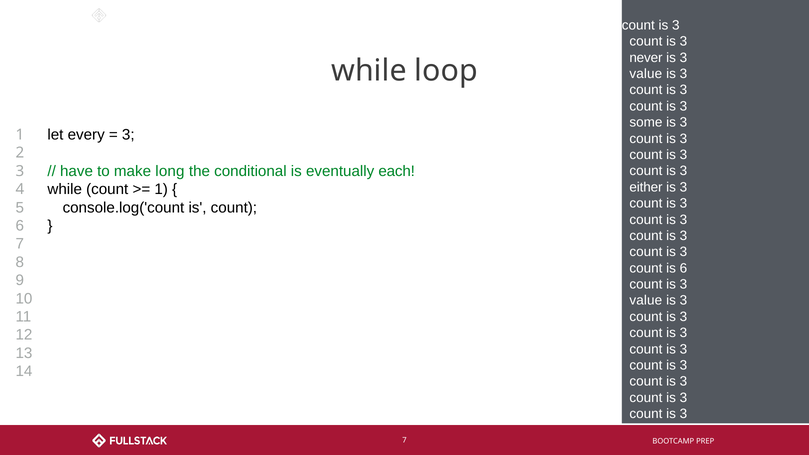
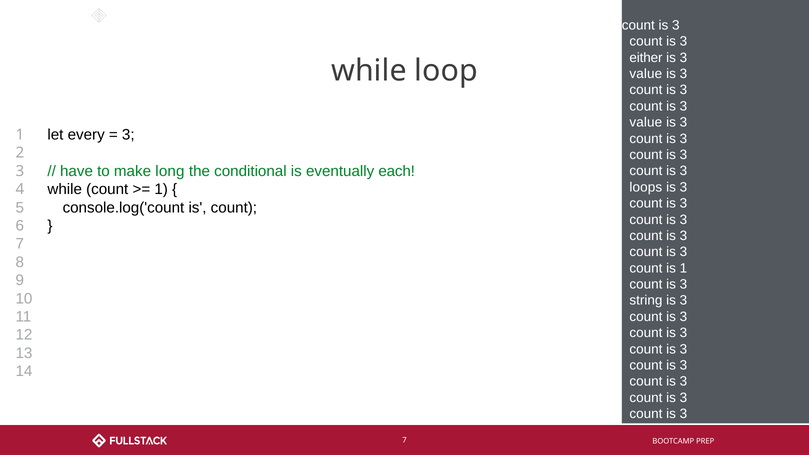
never: never -> either (646, 58)
some: some -> value (646, 122)
either: either -> loops (646, 187)
is 6: 6 -> 1 (683, 268)
value: value -> string (646, 301)
